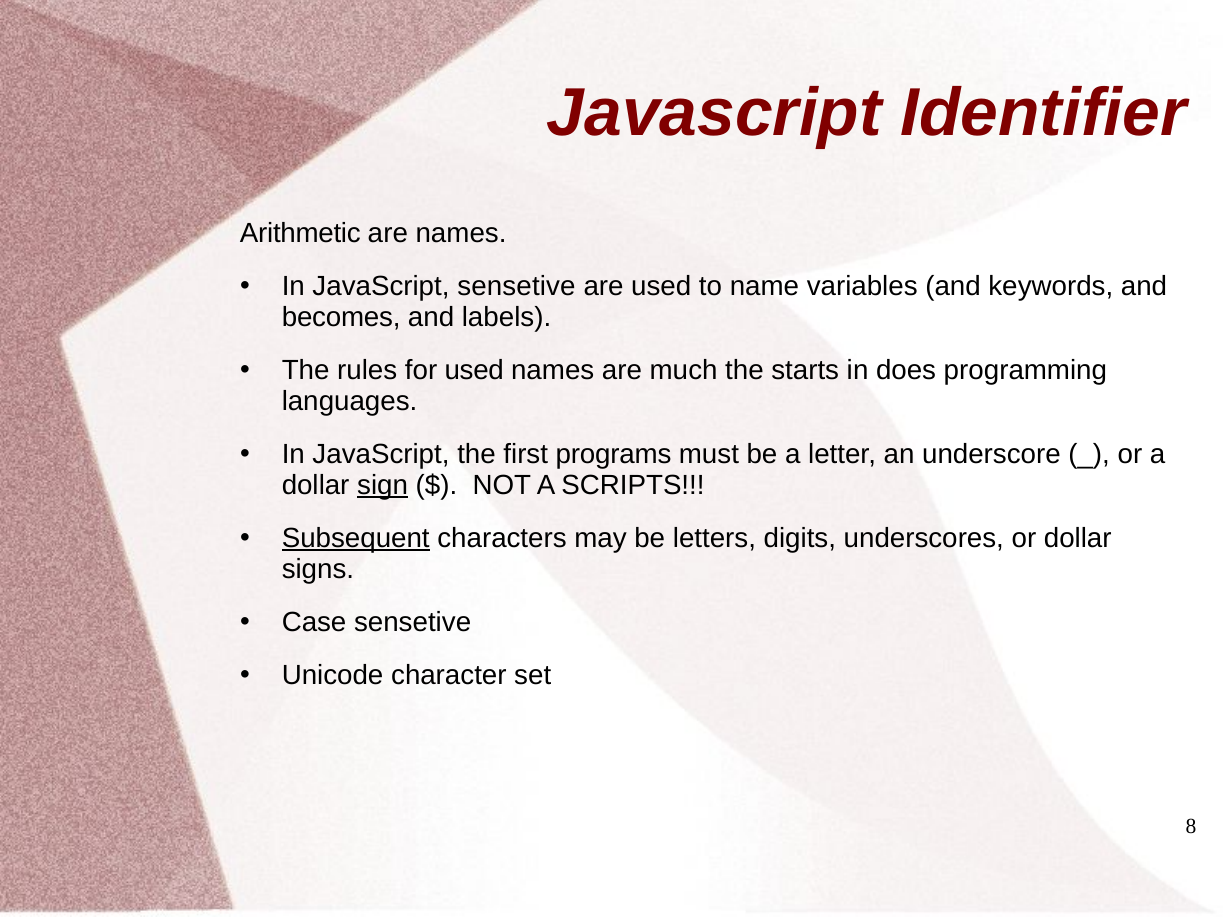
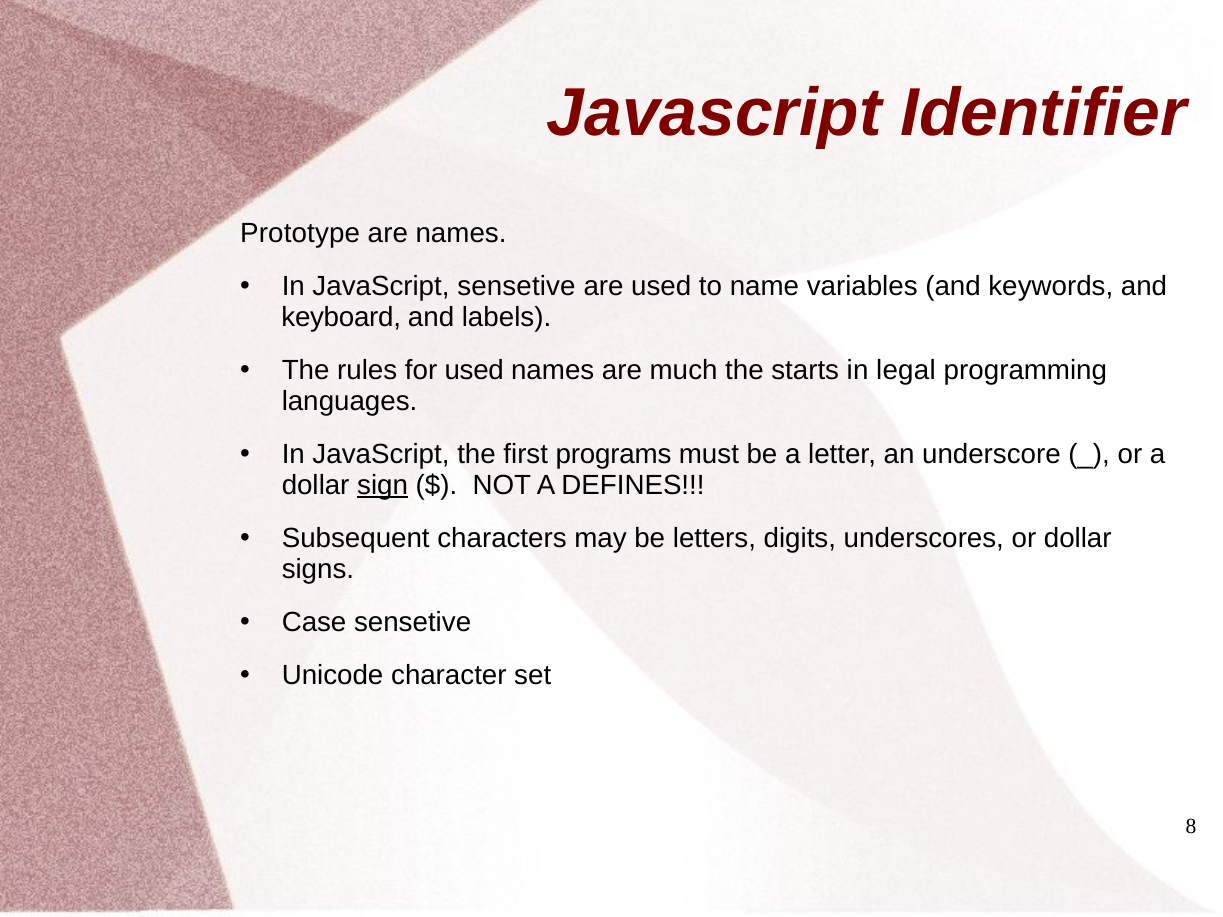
Arithmetic: Arithmetic -> Prototype (300, 234)
becomes: becomes -> keyboard (341, 317)
does: does -> legal (906, 370)
SCRIPTS: SCRIPTS -> DEFINES (633, 485)
Subsequent underline: present -> none (356, 538)
